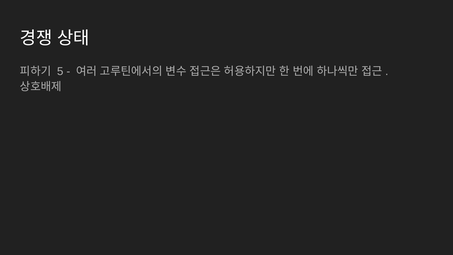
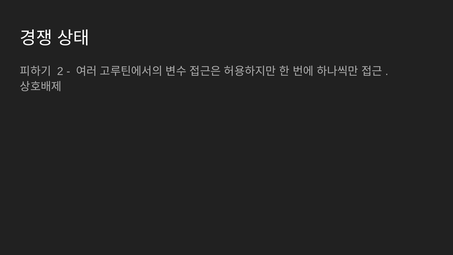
5: 5 -> 2 (60, 71)
